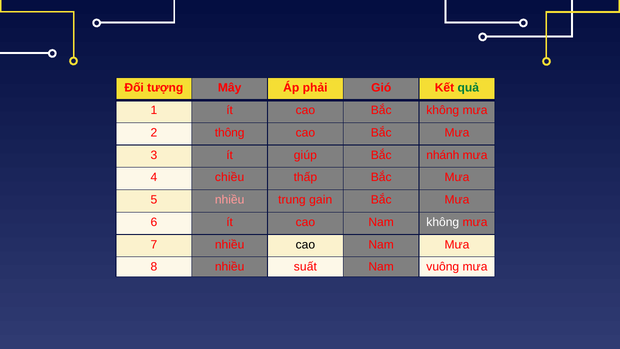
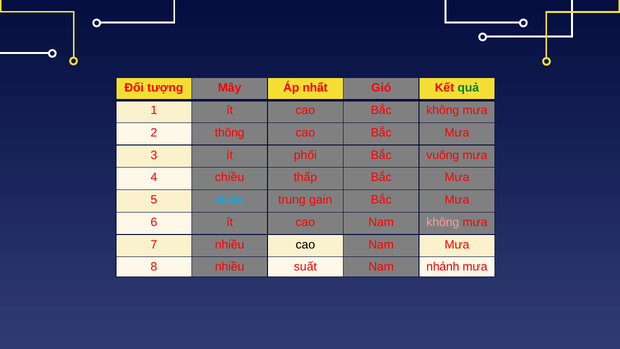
phải: phải -> nhất (315, 88)
giúp: giúp -> phối (305, 155)
nhánh: nhánh -> vuông (443, 155)
nhiều colour: pink -> light blue (230, 200)
không colour: white -> pink (443, 222)
vuông: vuông -> nhánh (443, 267)
